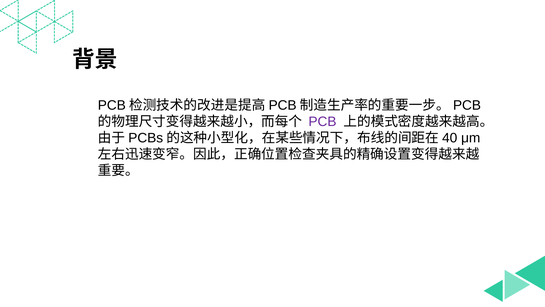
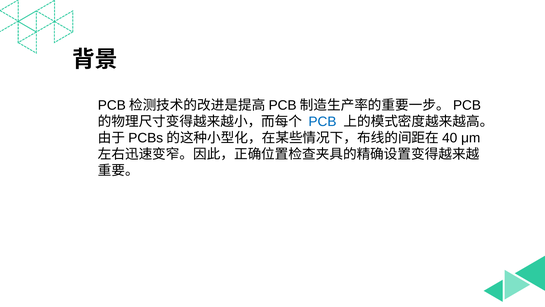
PCB colour: purple -> blue (322, 121)
